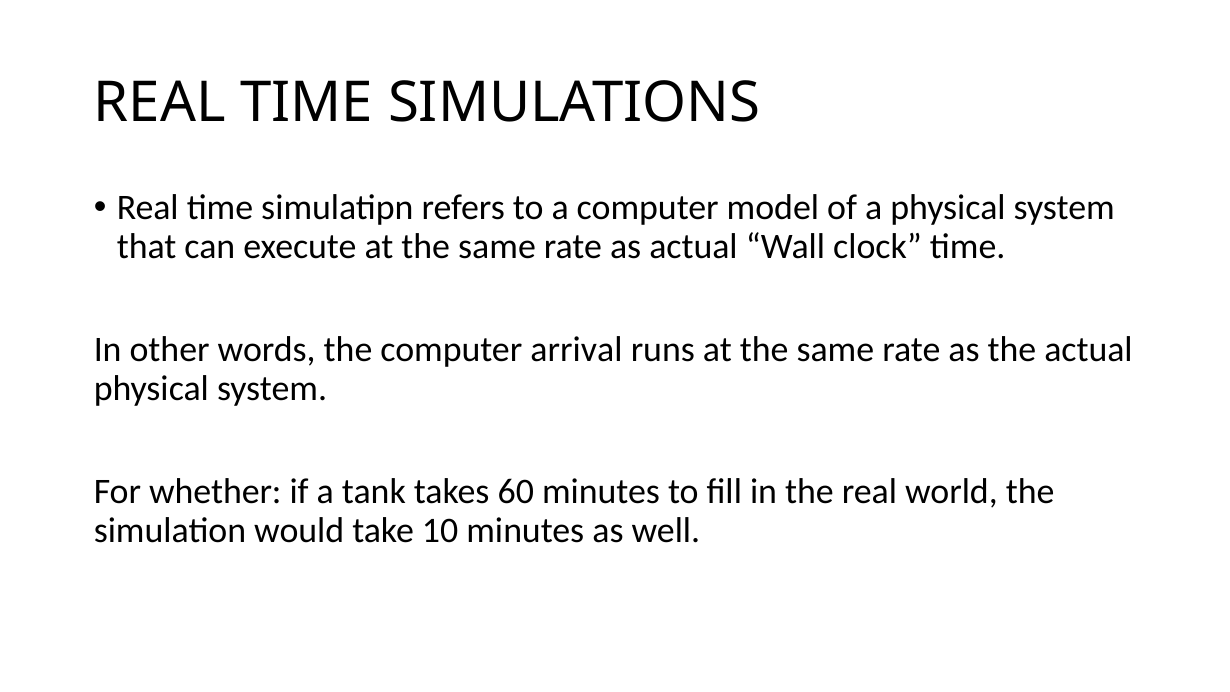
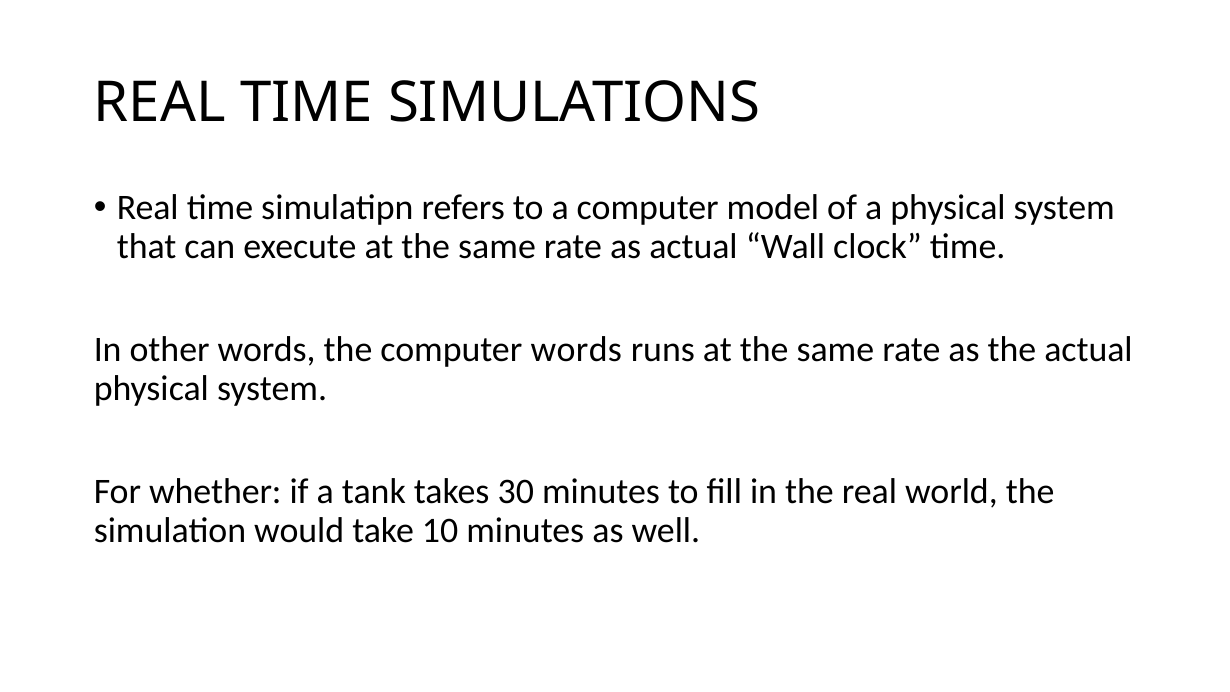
computer arrival: arrival -> words (576, 350)
60: 60 -> 30 (516, 492)
